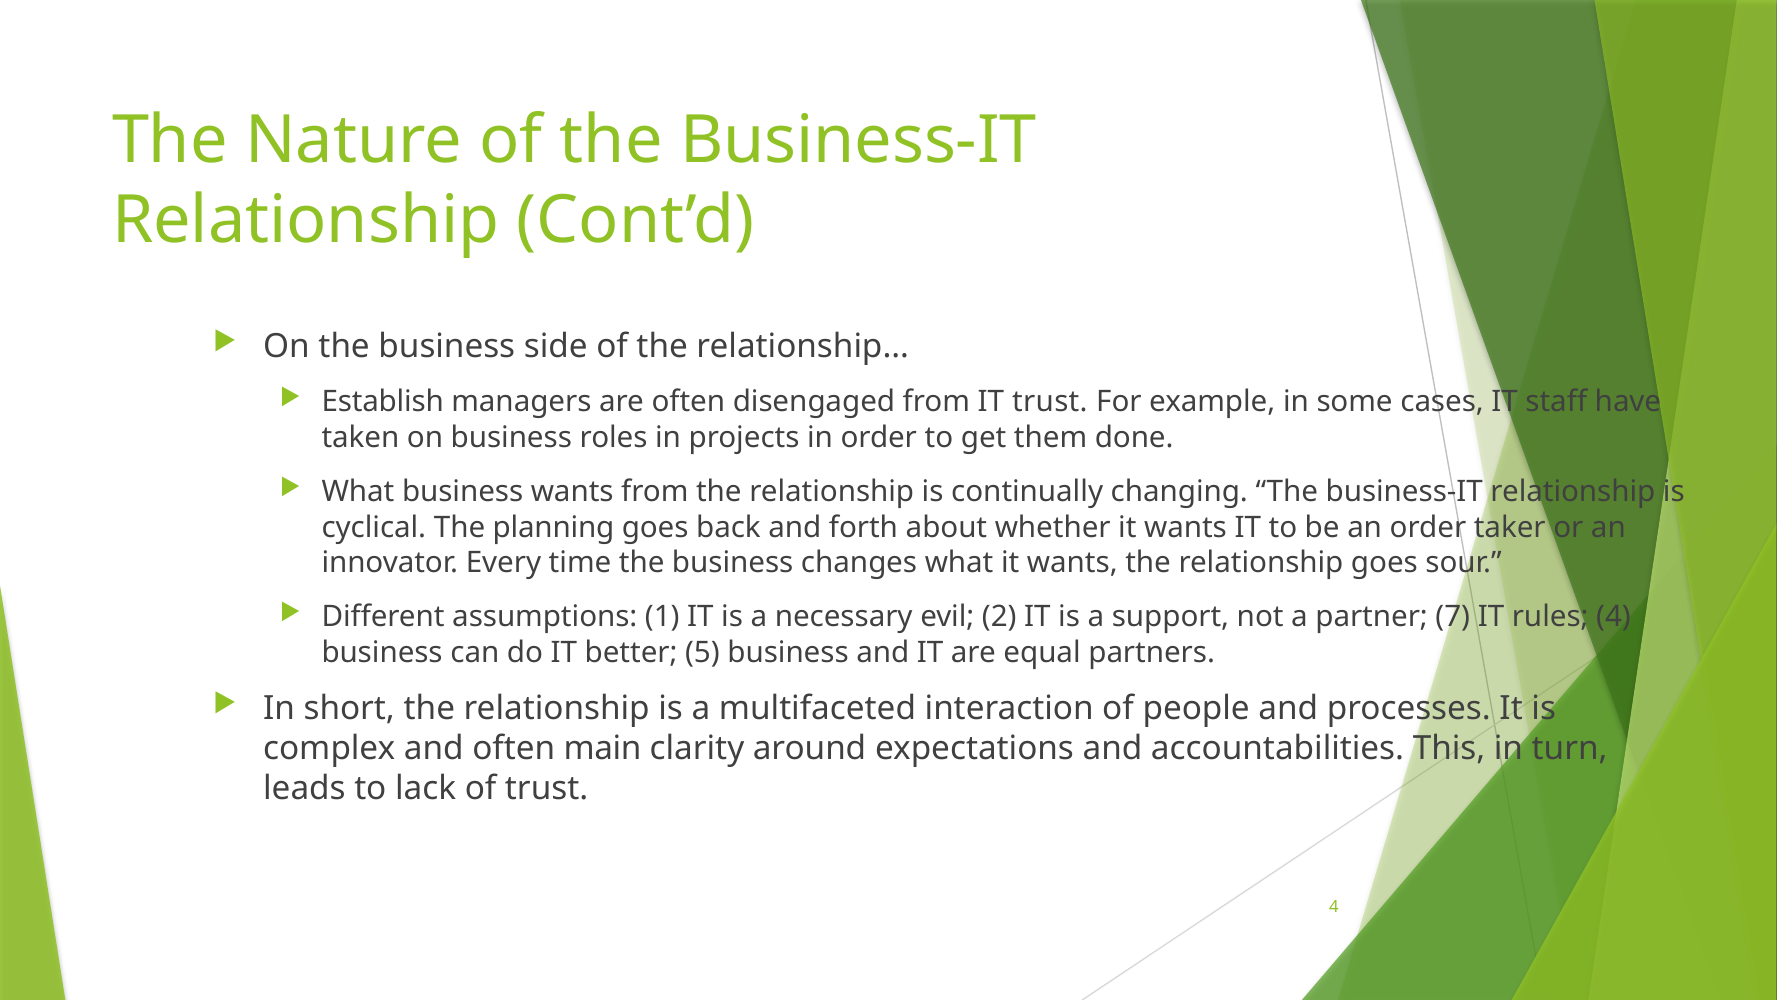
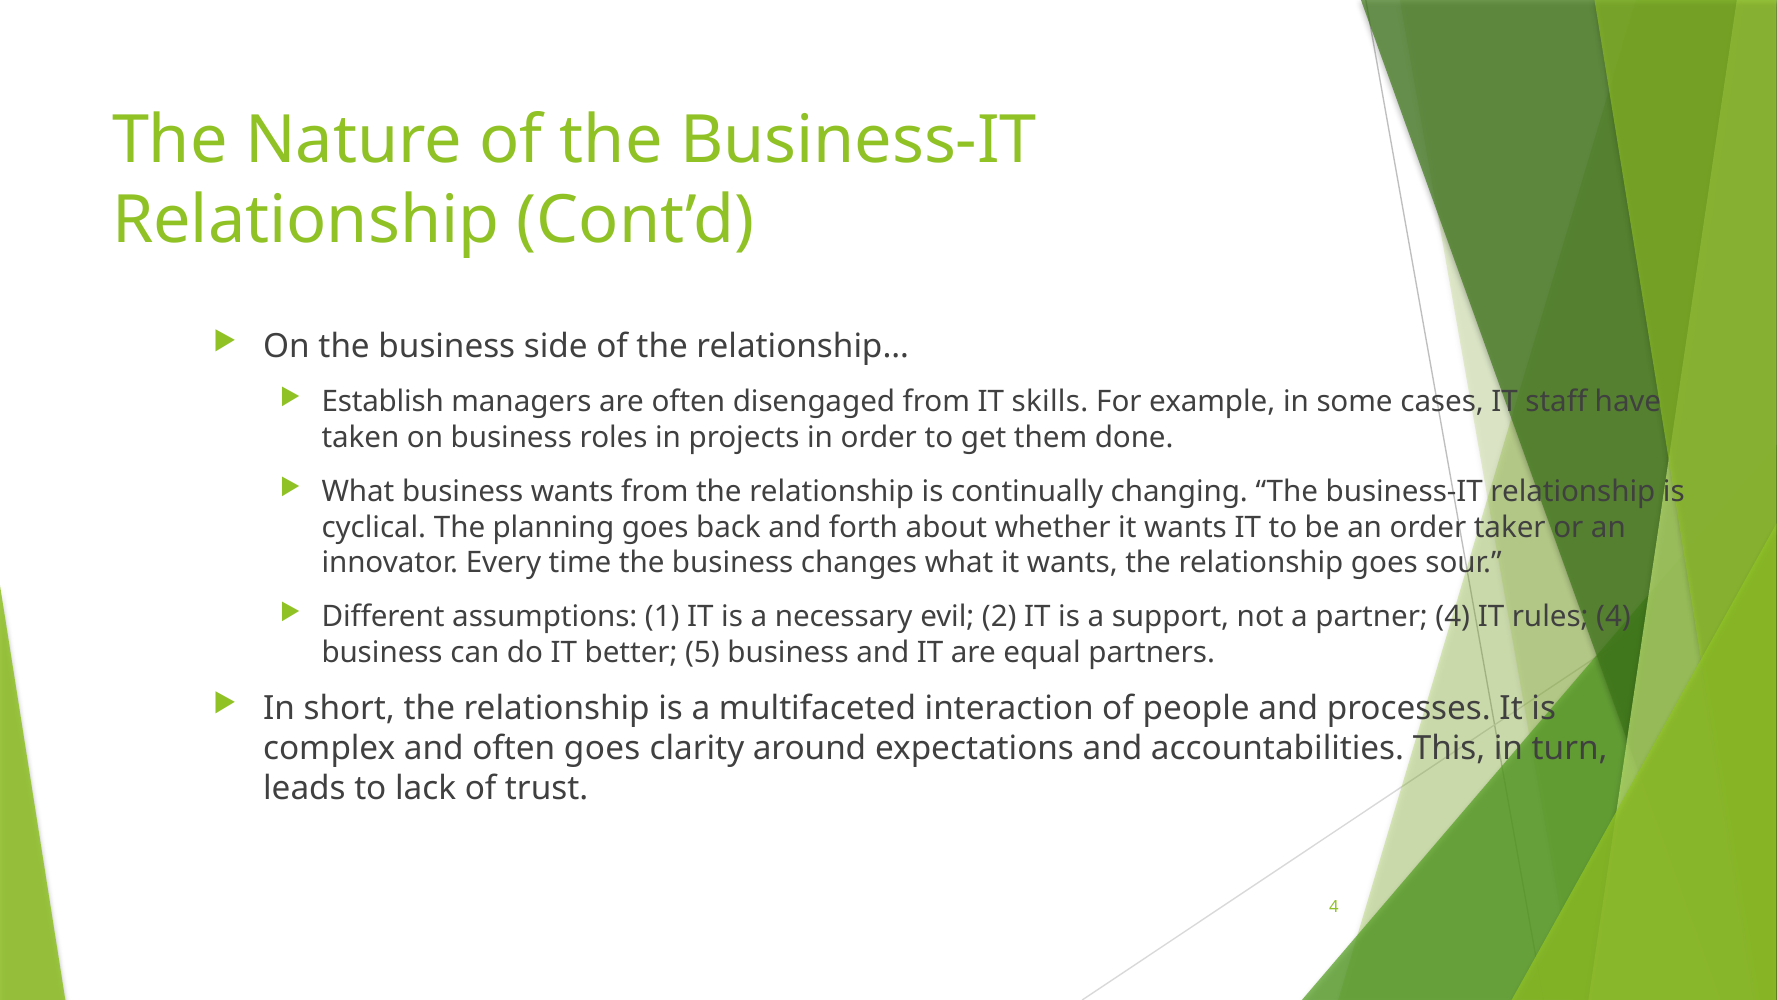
IT trust: trust -> skills (1050, 402)
partner 7: 7 -> 4 (1453, 617)
often main: main -> goes (602, 749)
